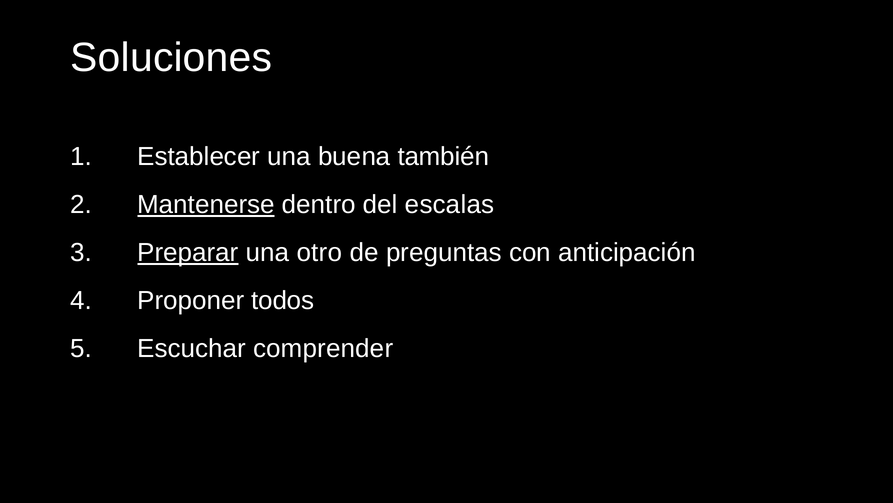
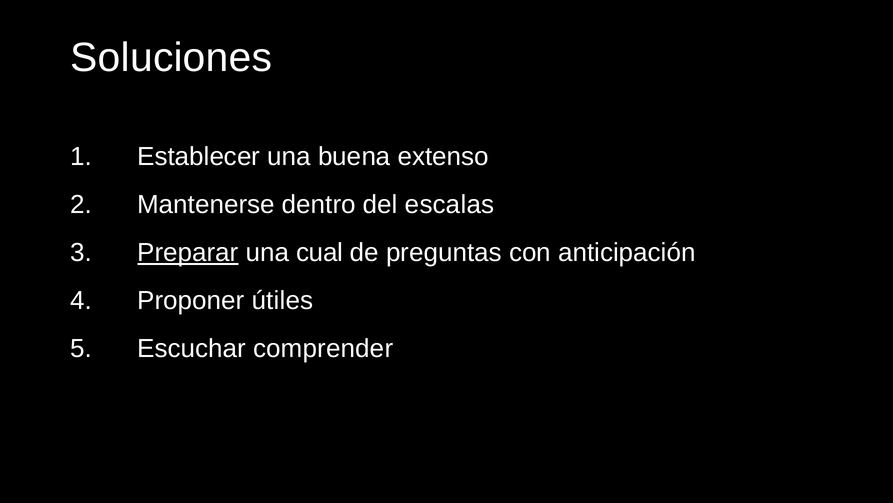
también: también -> extenso (443, 157)
Mantenerse underline: present -> none (206, 204)
otro: otro -> cual (320, 252)
todos: todos -> útiles (282, 300)
